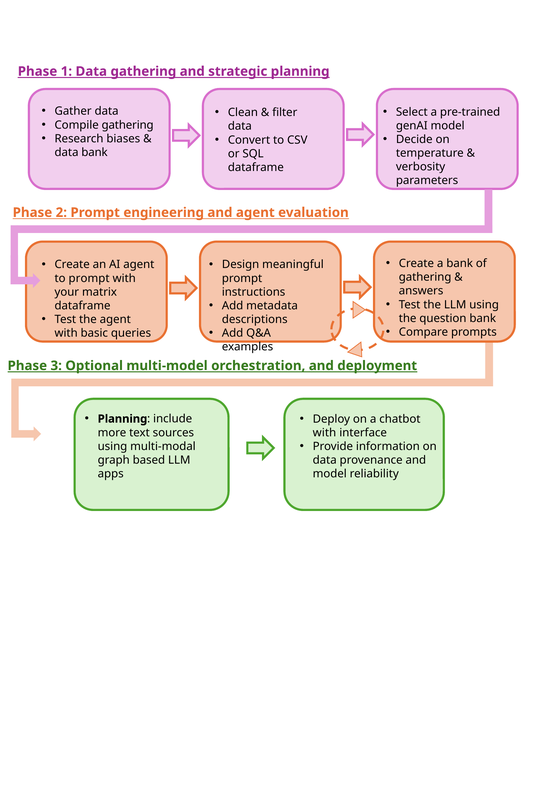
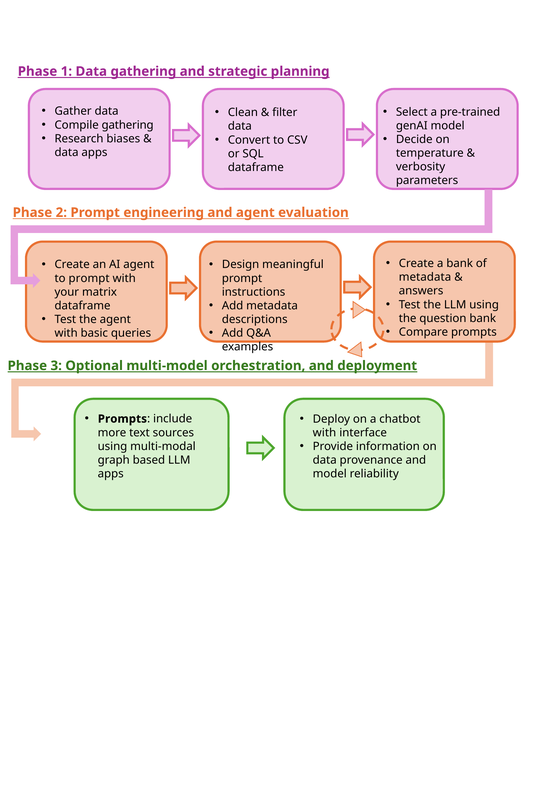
data bank: bank -> apps (94, 152)
gathering: gathering -> metadata (425, 277)
Planning: Planning -> Prompts (122, 419)
